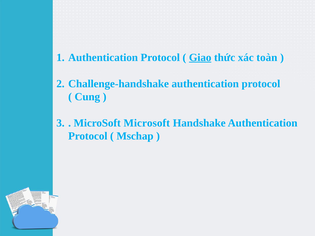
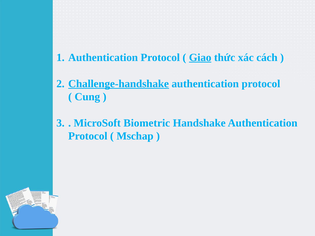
toàn: toàn -> cách (267, 58)
Challenge-handshake underline: none -> present (119, 84)
MicroSoft Microsoft: Microsoft -> Biometric (147, 123)
